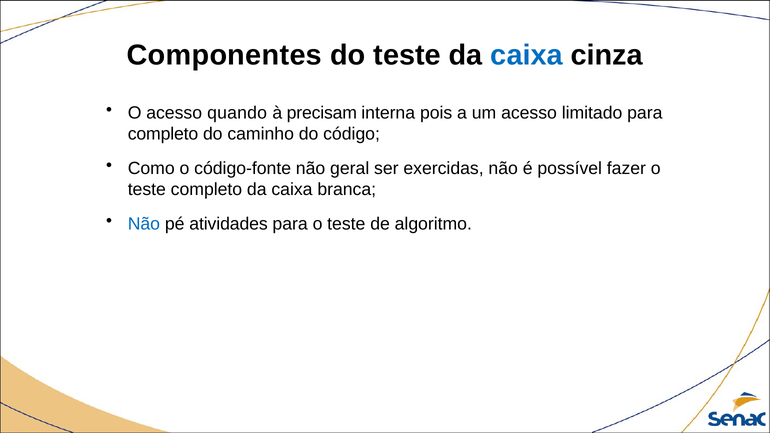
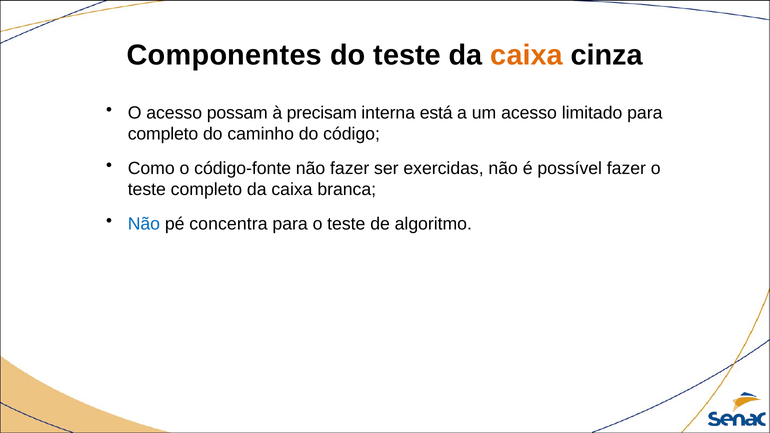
caixa colour: blue -> orange (527, 55)
quando: quando -> possam (237, 113)
pois: pois -> está (436, 113)
não geral: geral -> fazer (350, 168)
atividades: atividades -> concentra (228, 224)
